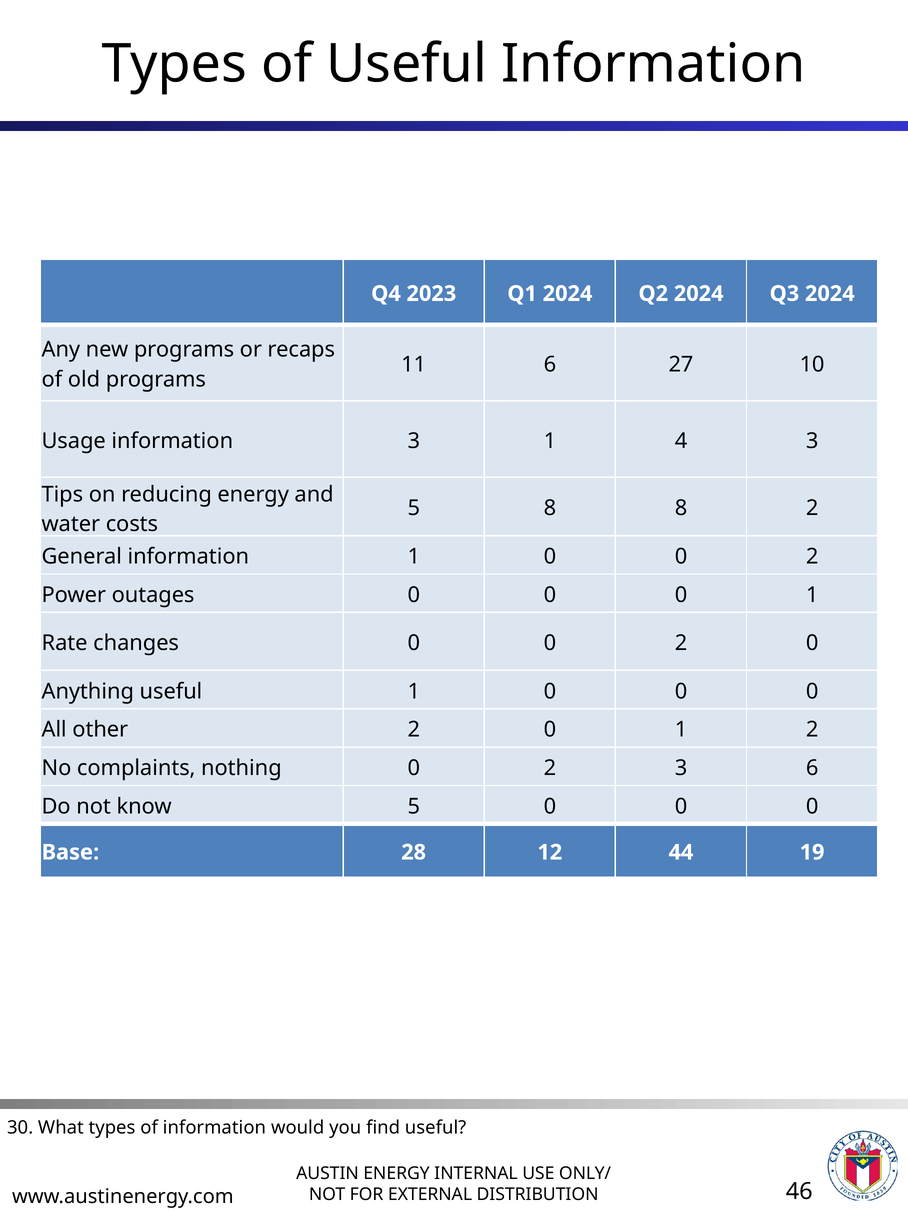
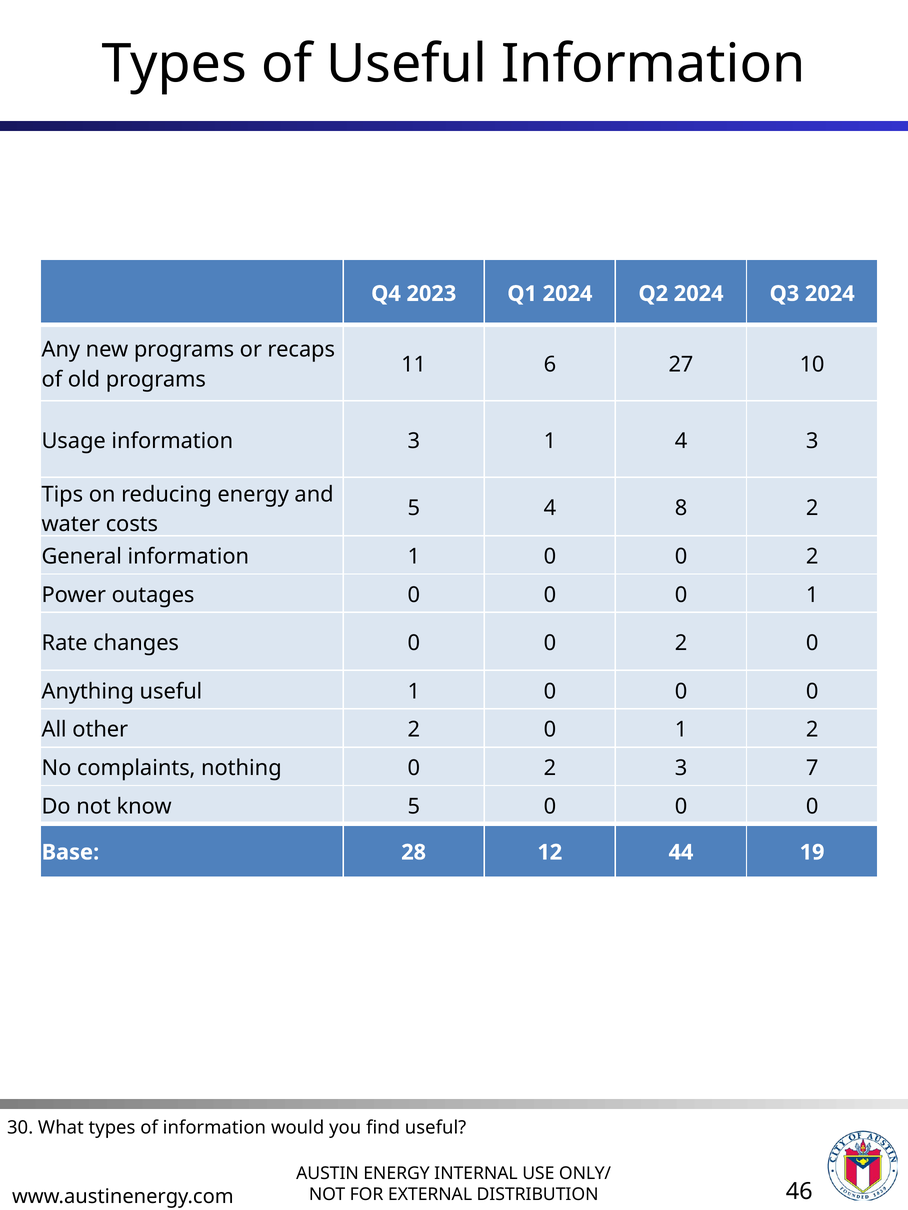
5 8: 8 -> 4 (550, 508)
3 6: 6 -> 7 (812, 769)
